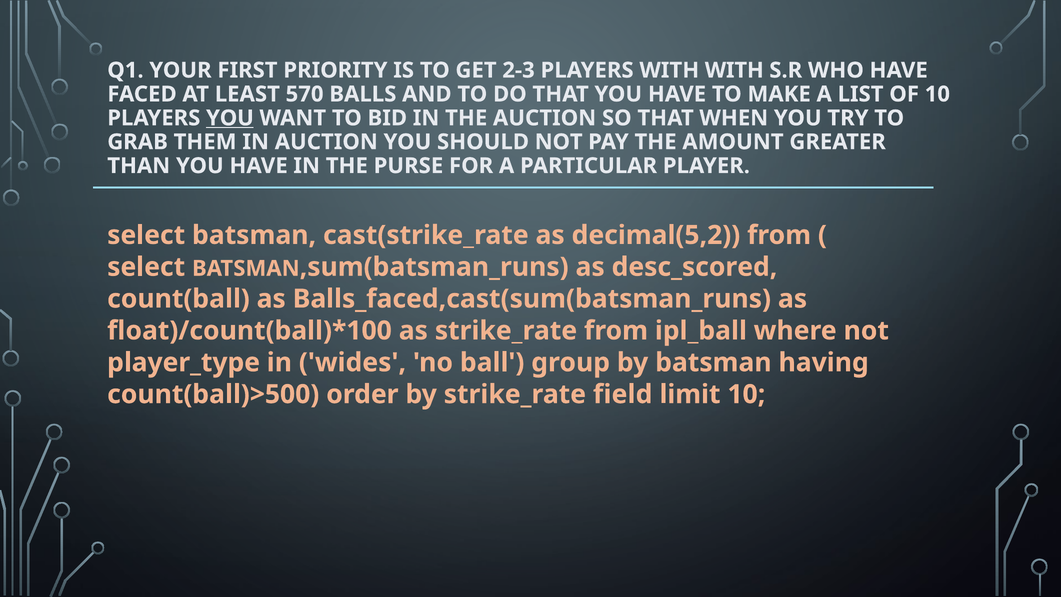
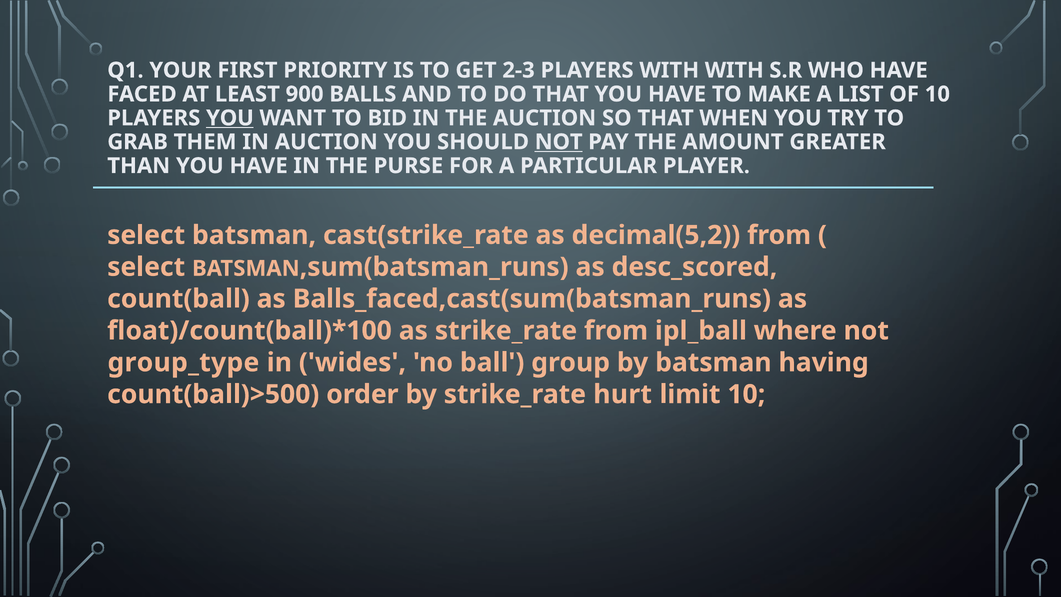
570: 570 -> 900 (305, 94)
NOT underline: none -> present (559, 142)
player_type: player_type -> group_type (183, 362)
field: field -> hurt (623, 394)
